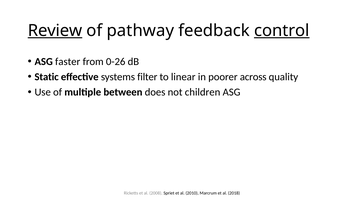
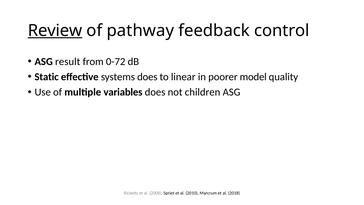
control underline: present -> none (282, 31)
faster: faster -> result (68, 62)
0-26: 0-26 -> 0-72 (116, 62)
systems filter: filter -> does (147, 77)
across: across -> model (253, 77)
between: between -> variables (123, 92)
